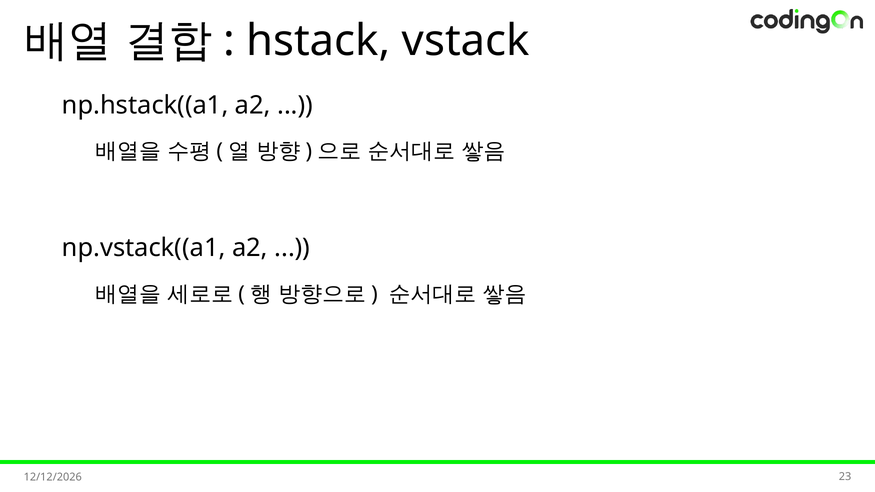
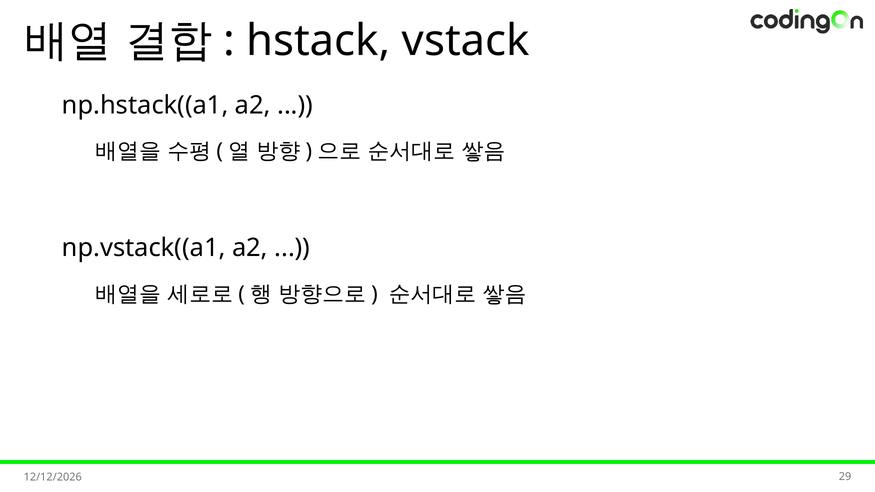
23: 23 -> 29 (845, 477)
